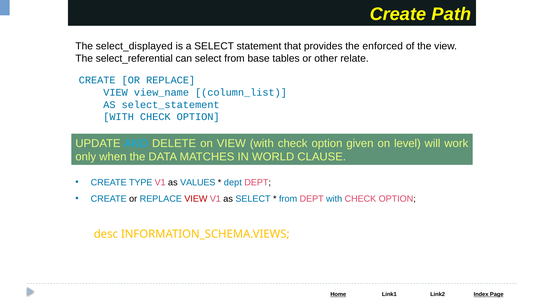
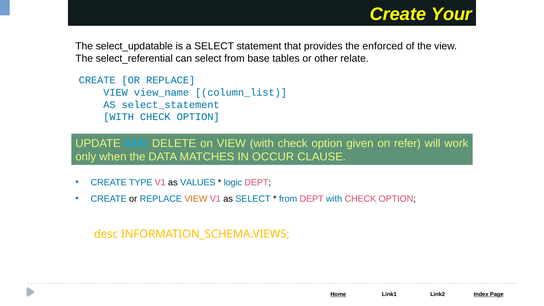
Path: Path -> Your (452, 14)
select_displayed: select_displayed -> select_updatable (134, 46)
level: level -> refer (407, 143)
WORLD: WORLD -> OCCUR (273, 157)
dept: dept -> logic (233, 182)
VIEW colour: red -> orange (196, 199)
